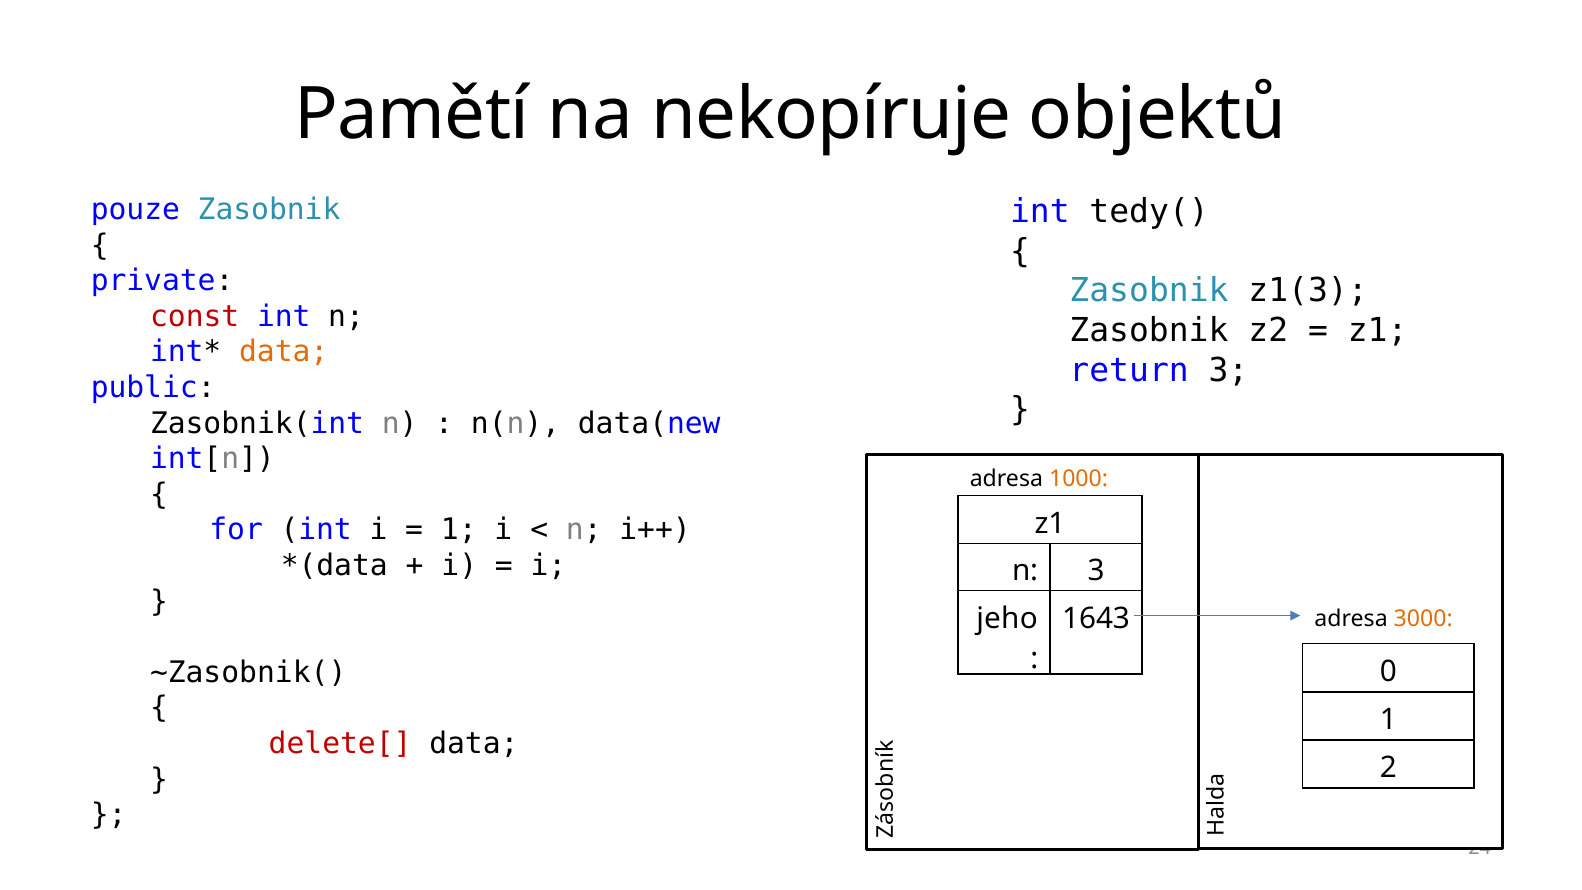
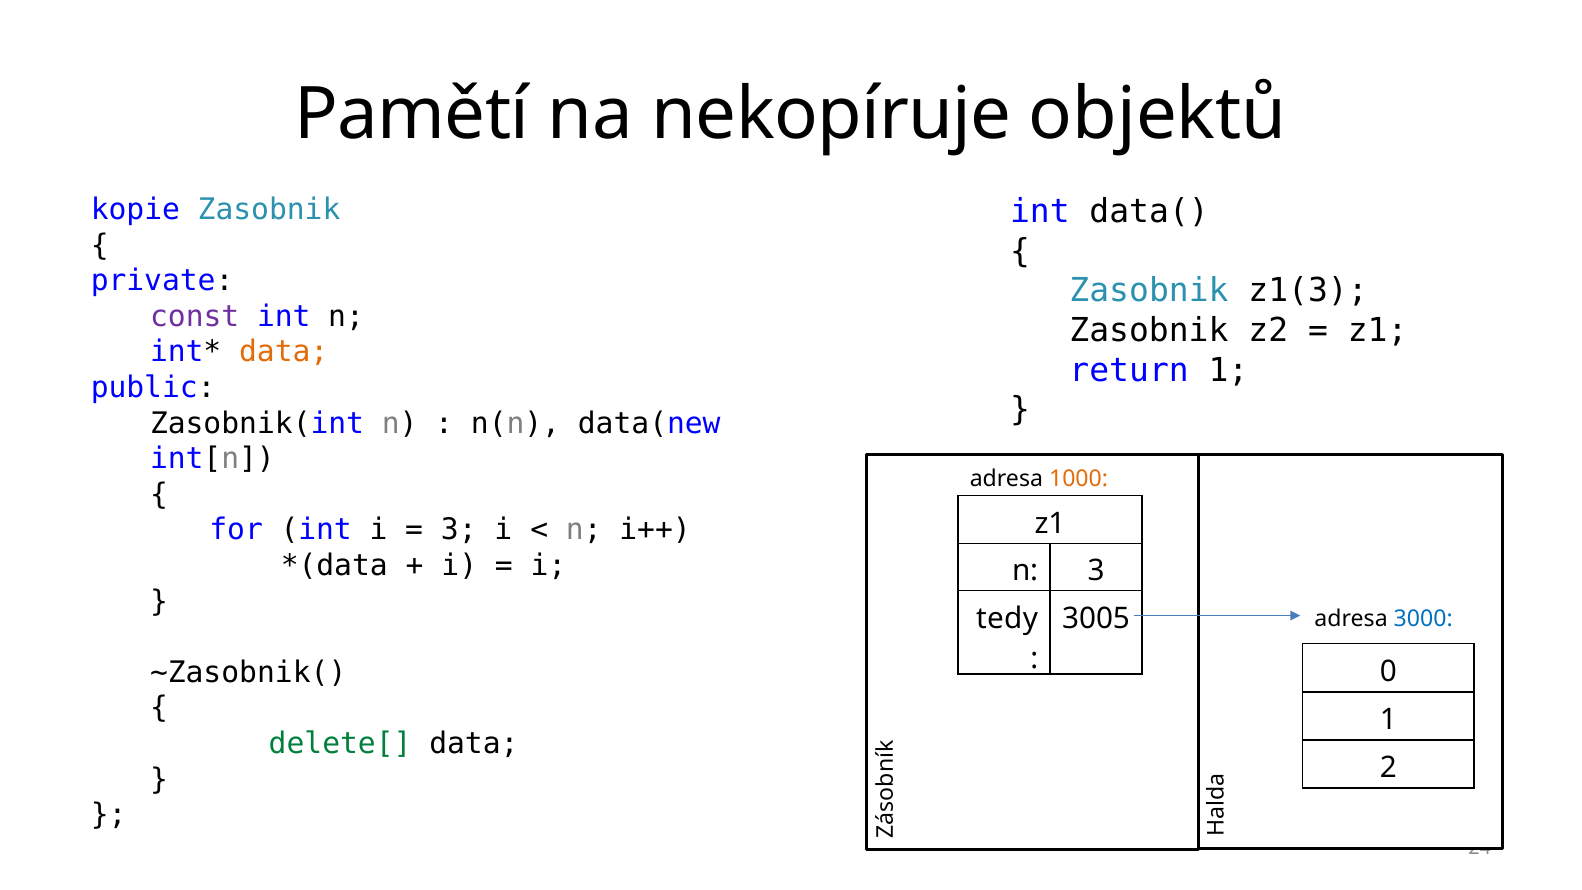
pouze: pouze -> kopie (135, 210)
tedy(: tedy( -> data( (1149, 212)
const colour: red -> purple (195, 316)
return 3: 3 -> 1 (1228, 370)
1: 1 -> 3 (459, 530)
jeho: jeho -> tedy (1007, 618)
1643: 1643 -> 3005 (1096, 618)
3000 colour: orange -> blue (1423, 619)
delete[ colour: red -> green (340, 744)
